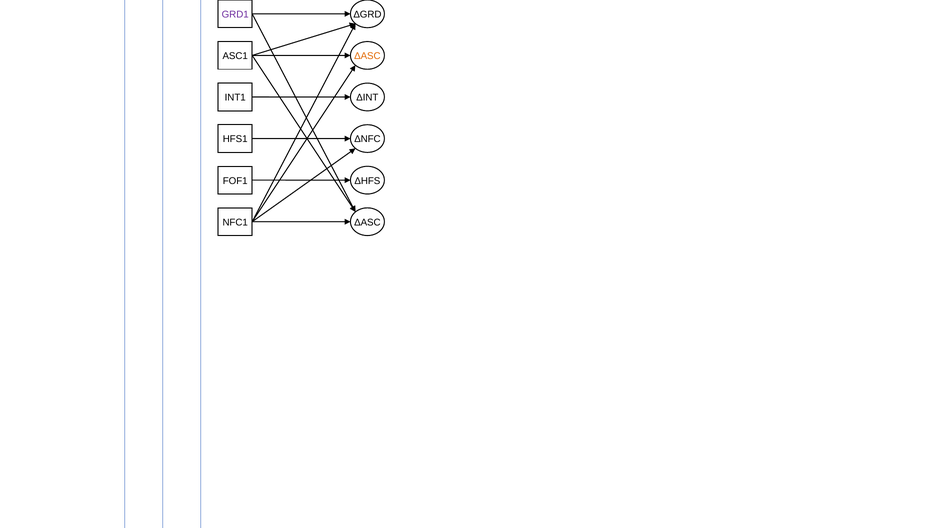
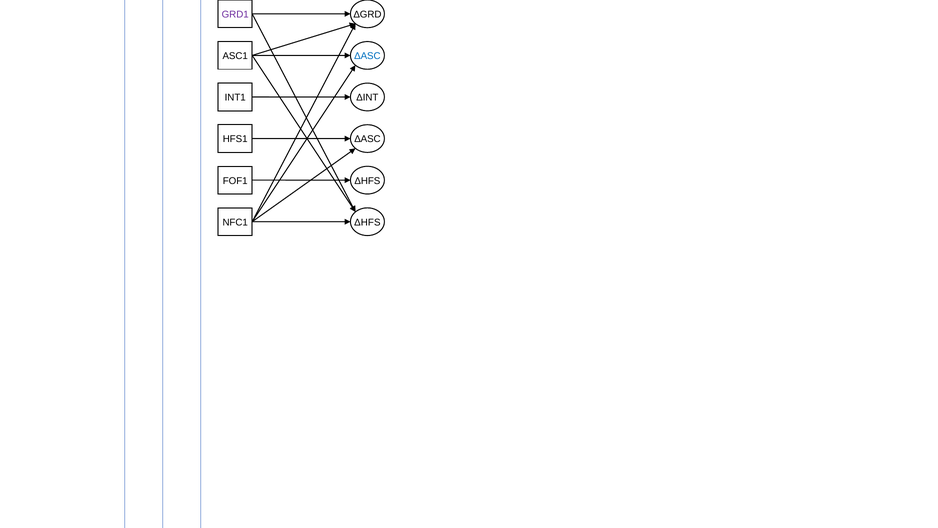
ΔASC colour: orange -> blue (367, 56)
HFS1 ΔNFC: ΔNFC -> ΔASC (367, 139)
NFC1 ΔASC: ΔASC -> ΔHFS (367, 222)
